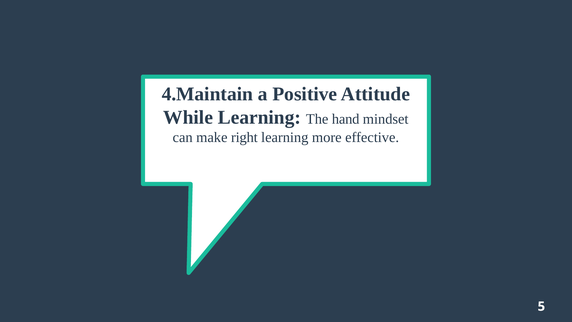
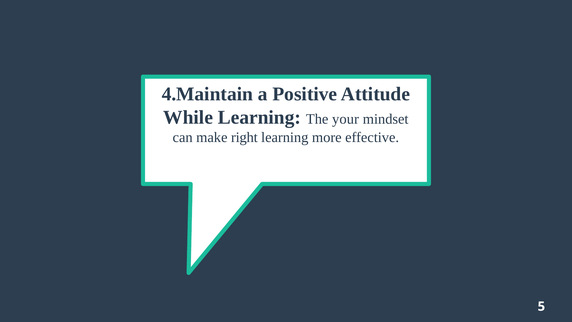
hand: hand -> your (346, 119)
